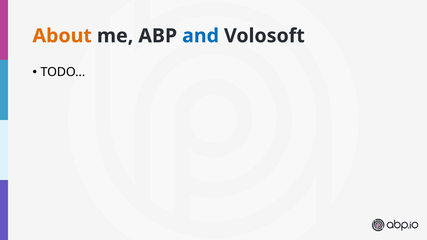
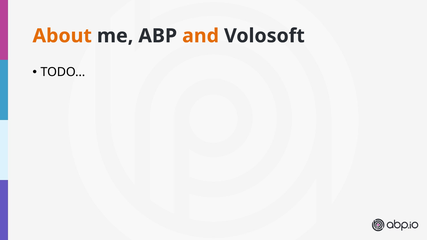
and colour: blue -> orange (201, 36)
